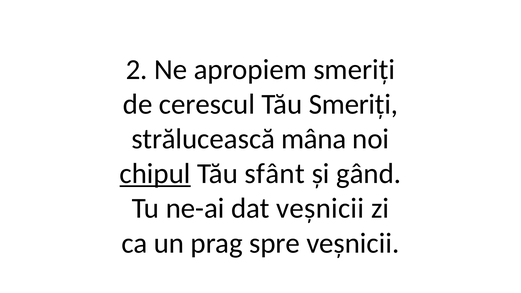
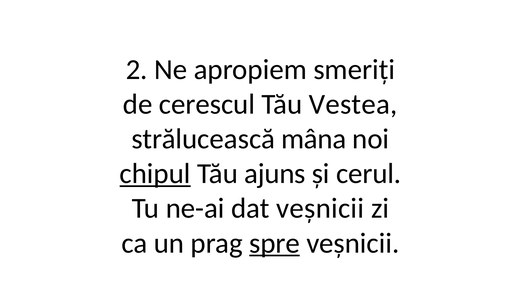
Tău Smeriți: Smeriți -> Vestea (353, 104)
sfânt: sfânt -> ajuns (275, 174)
gând: gând -> cerul (369, 174)
spre underline: none -> present (275, 243)
